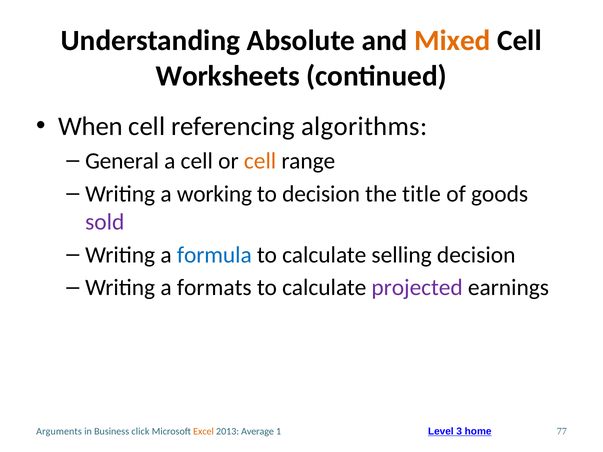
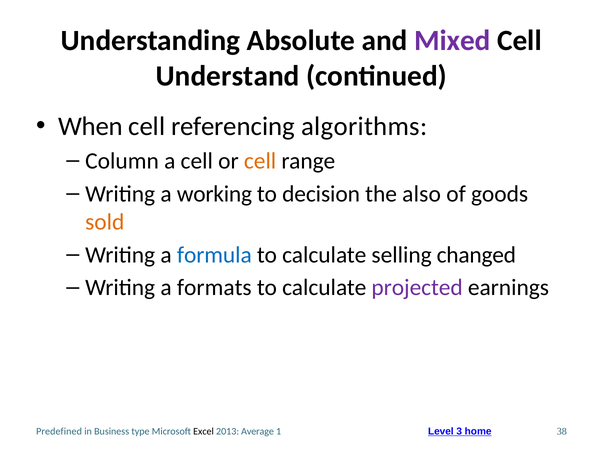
Mixed colour: orange -> purple (452, 41)
Worksheets: Worksheets -> Understand (228, 76)
General: General -> Column (122, 161)
title: title -> also (422, 194)
sold colour: purple -> orange (105, 222)
selling decision: decision -> changed (476, 255)
Arguments: Arguments -> Predefined (59, 432)
click: click -> type (141, 432)
Excel colour: orange -> black (204, 432)
77: 77 -> 38 (562, 432)
